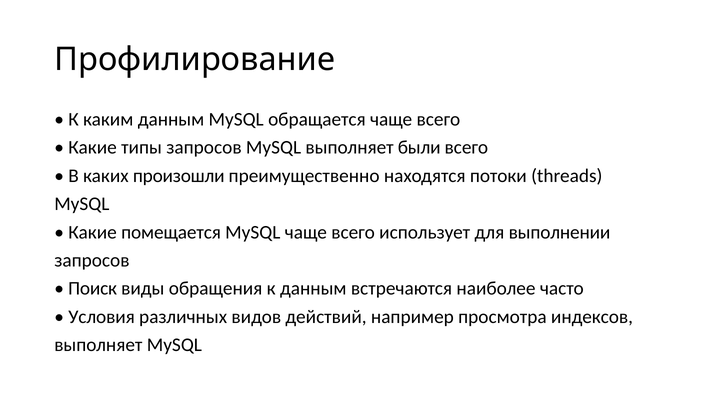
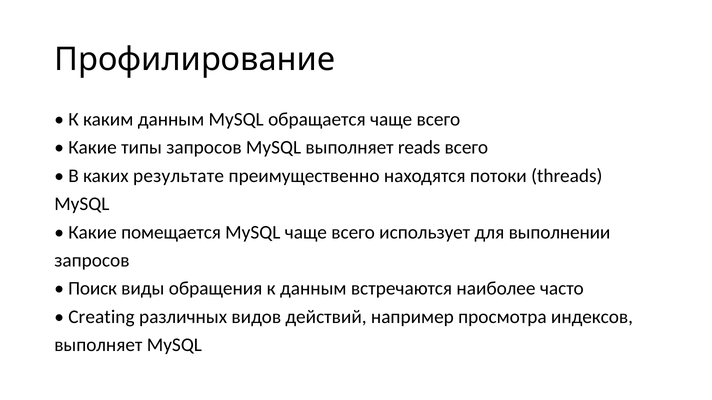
были: были -> reads (419, 148)
произошли: произошли -> результате (179, 176)
Условия: Условия -> Creating (101, 317)
